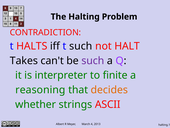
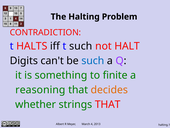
Takes: Takes -> Digits (24, 60)
such colour: purple -> blue (93, 60)
interpreter: interpreter -> something (61, 75)
strings ASCII: ASCII -> THAT (108, 104)
